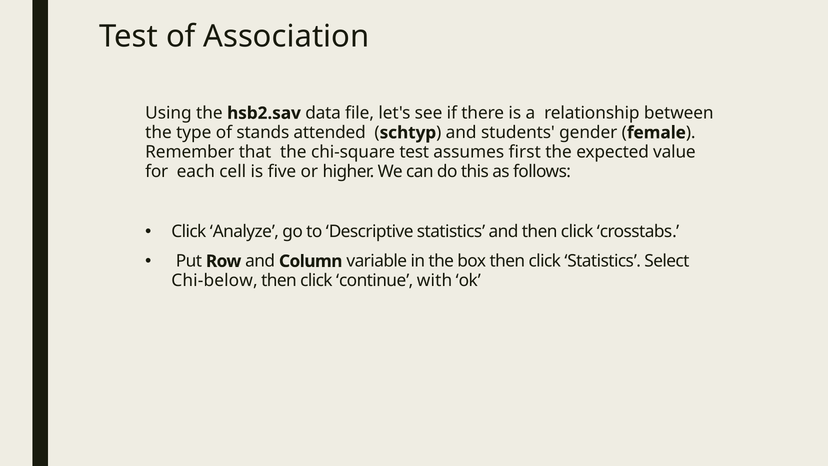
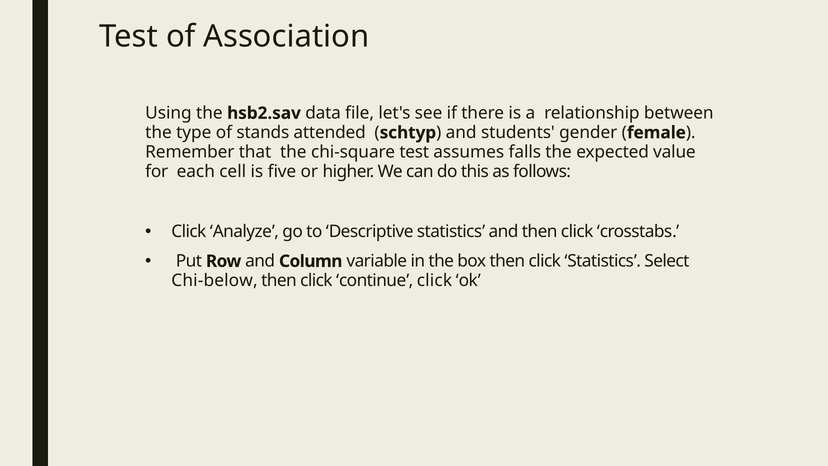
first: first -> falls (525, 152)
continue with: with -> click (434, 281)
